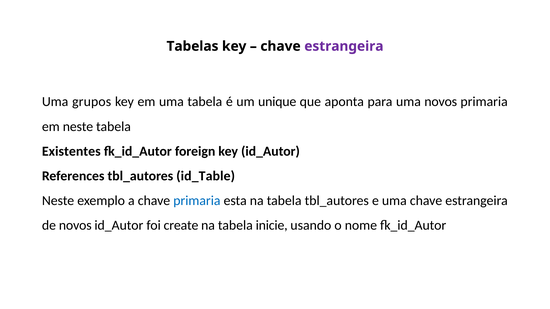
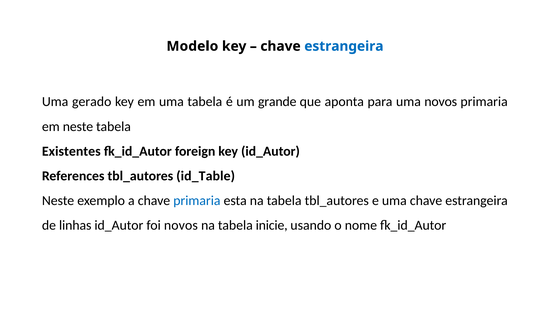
Tabelas: Tabelas -> Modelo (192, 46)
estrangeira colour: purple -> blue (344, 46)
grupos: grupos -> gerado (92, 102)
unique: unique -> grande (277, 102)
de novos: novos -> linhas (75, 226)
foi create: create -> novos (181, 226)
